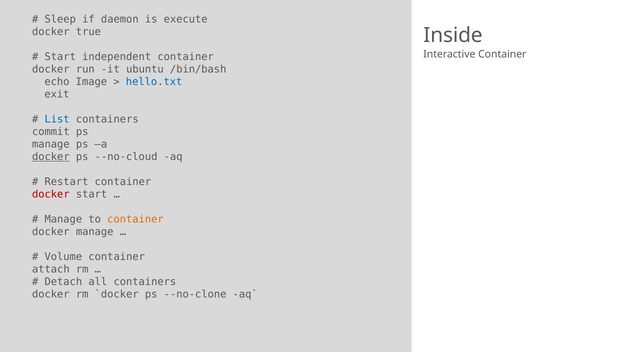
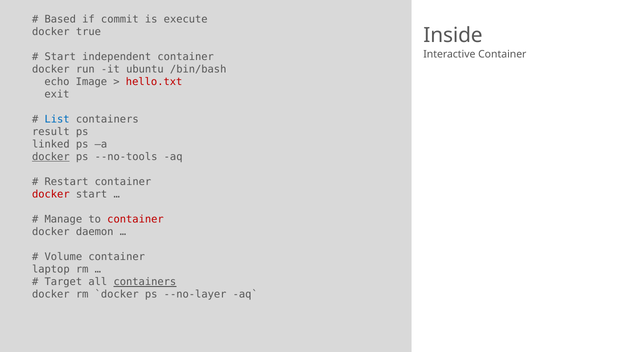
Sleep: Sleep -> Based (60, 19)
daemon: daemon -> commit (120, 19)
hello.txt colour: blue -> red (154, 82)
commit: commit -> result (51, 132)
manage: manage -> linked (51, 144)
--no-cloud: --no-cloud -> --no-tools (126, 157)
container colour: orange -> red (136, 220)
docker manage: manage -> daemon (95, 232)
attach: attach -> laptop (51, 270)
Detach: Detach -> Target (63, 282)
containers underline: none -> present (145, 282)
--no-clone: --no-clone -> --no-layer (195, 295)
